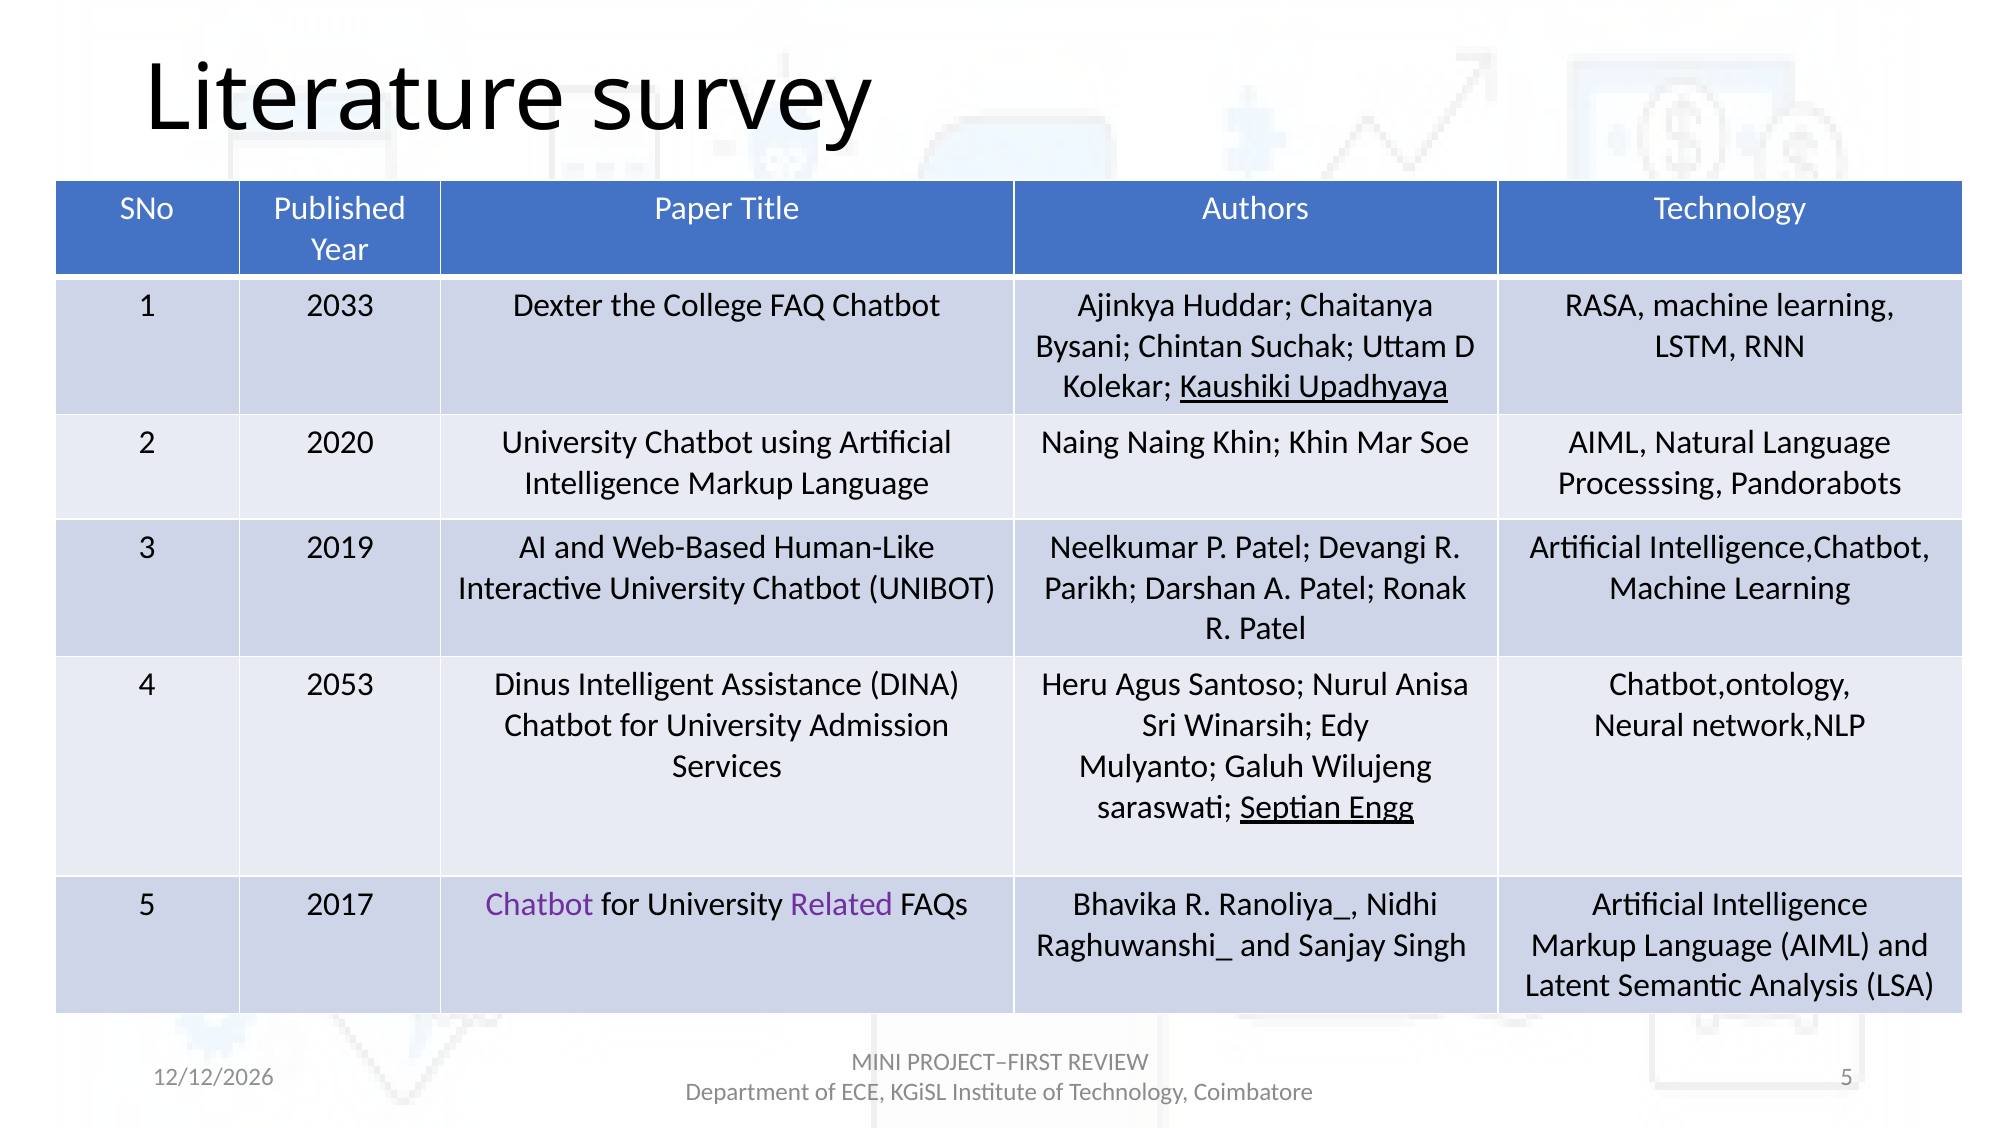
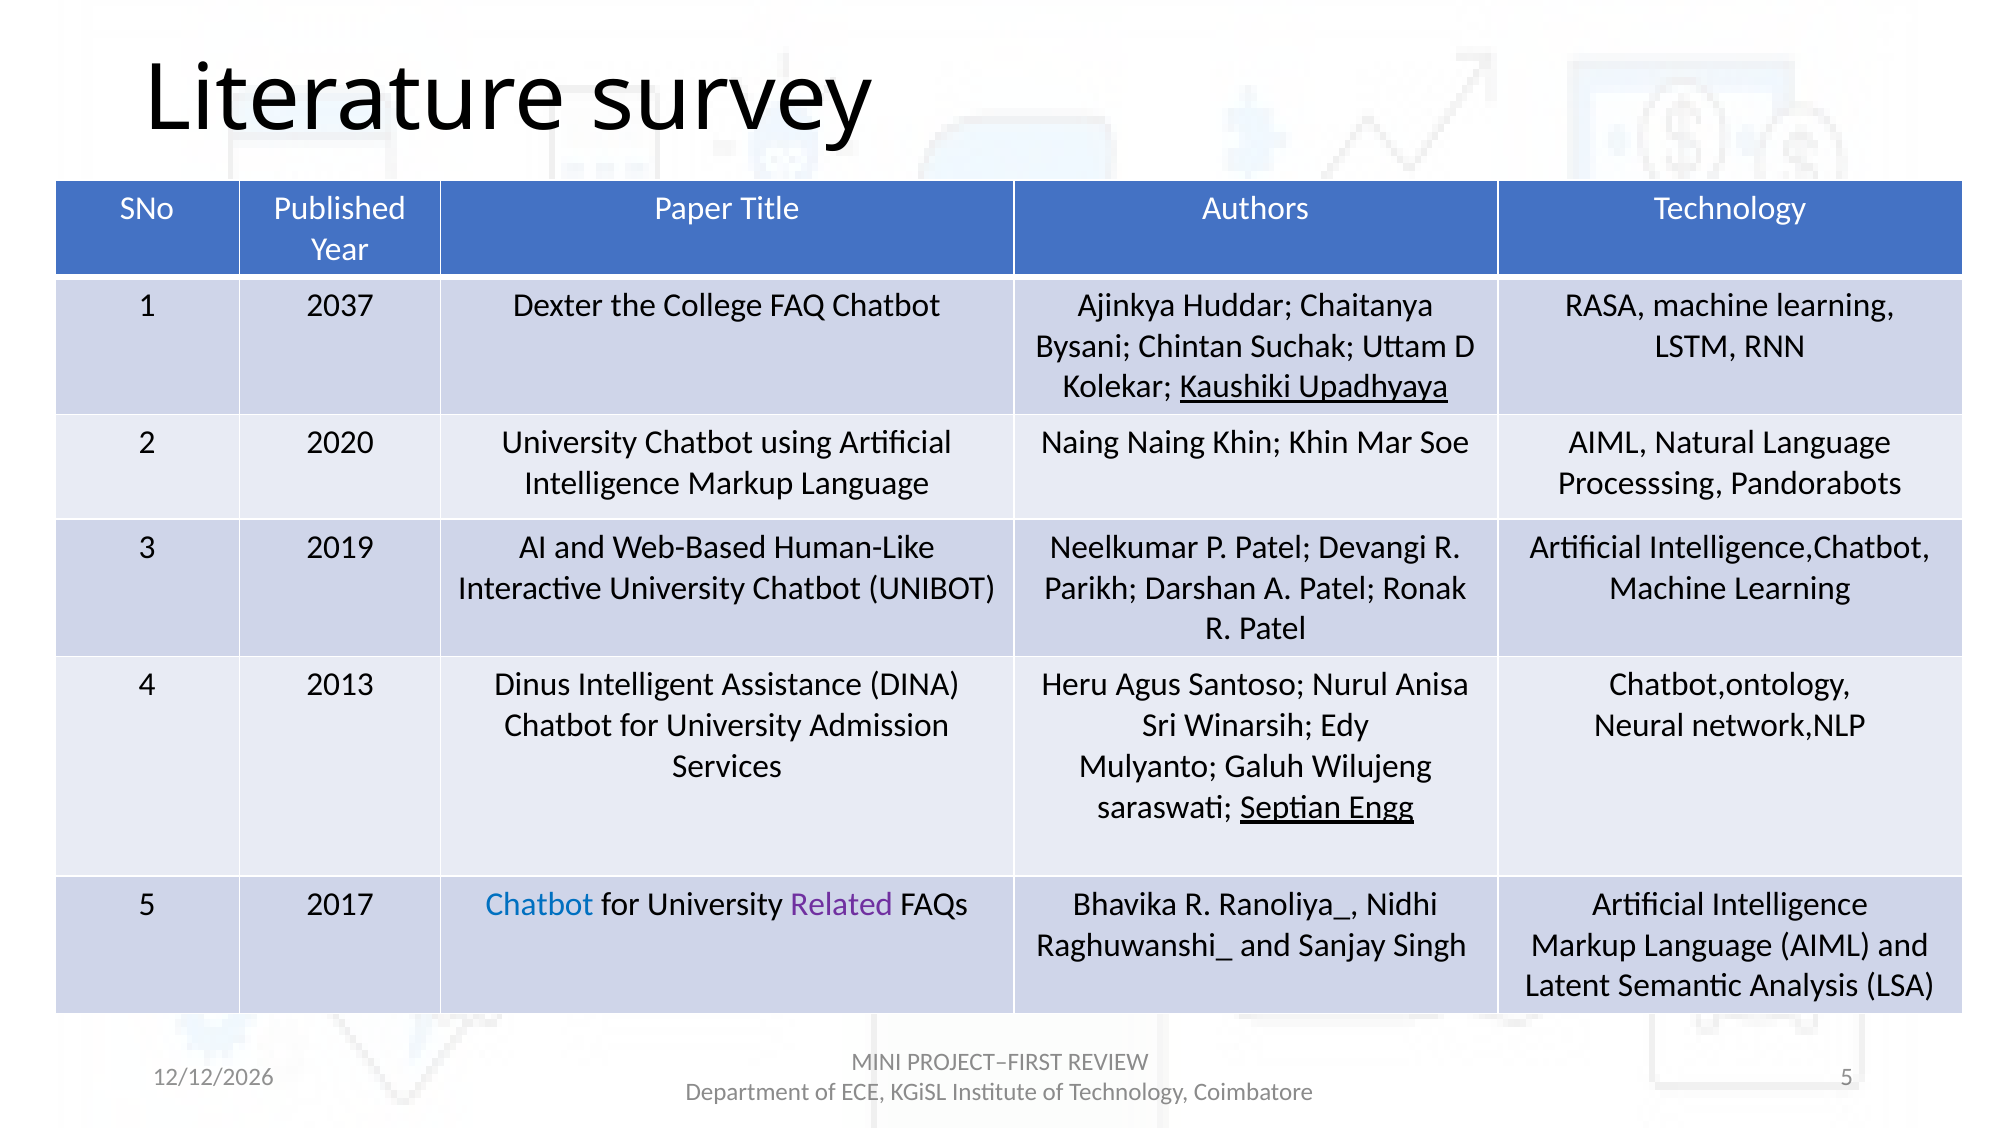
2033: 2033 -> 2037 (340, 305)
2053: 2053 -> 2013 (340, 685)
Chatbot colour: purple -> blue (540, 905)
